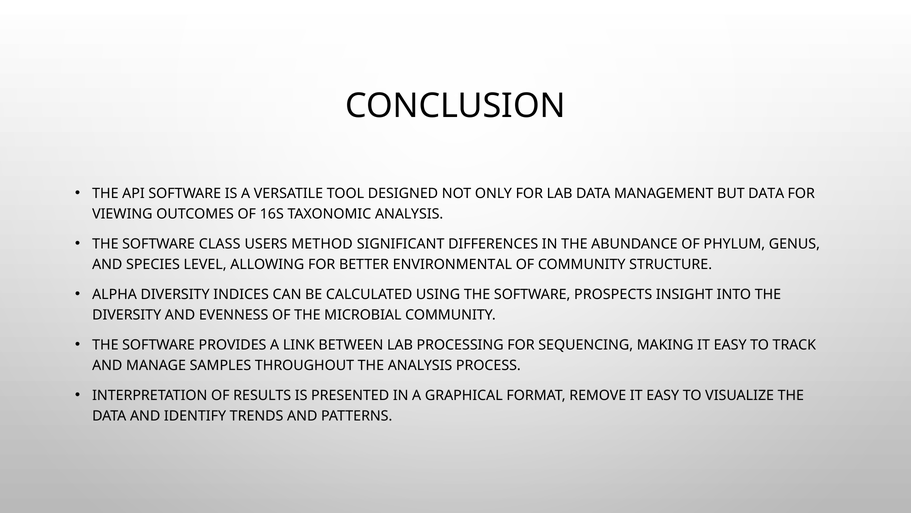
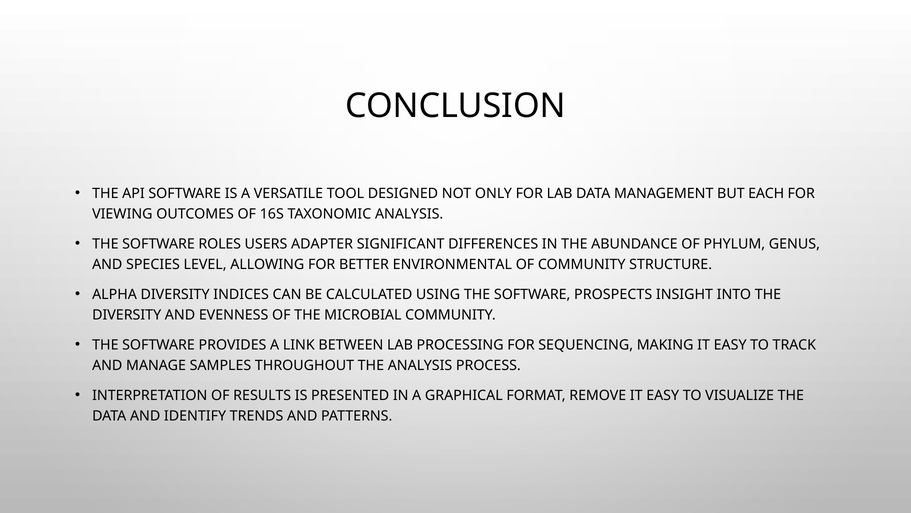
BUT DATA: DATA -> EACH (766, 193)
CLASS: CLASS -> ROLES (220, 244)
METHOD: METHOD -> ADAPTER (322, 244)
